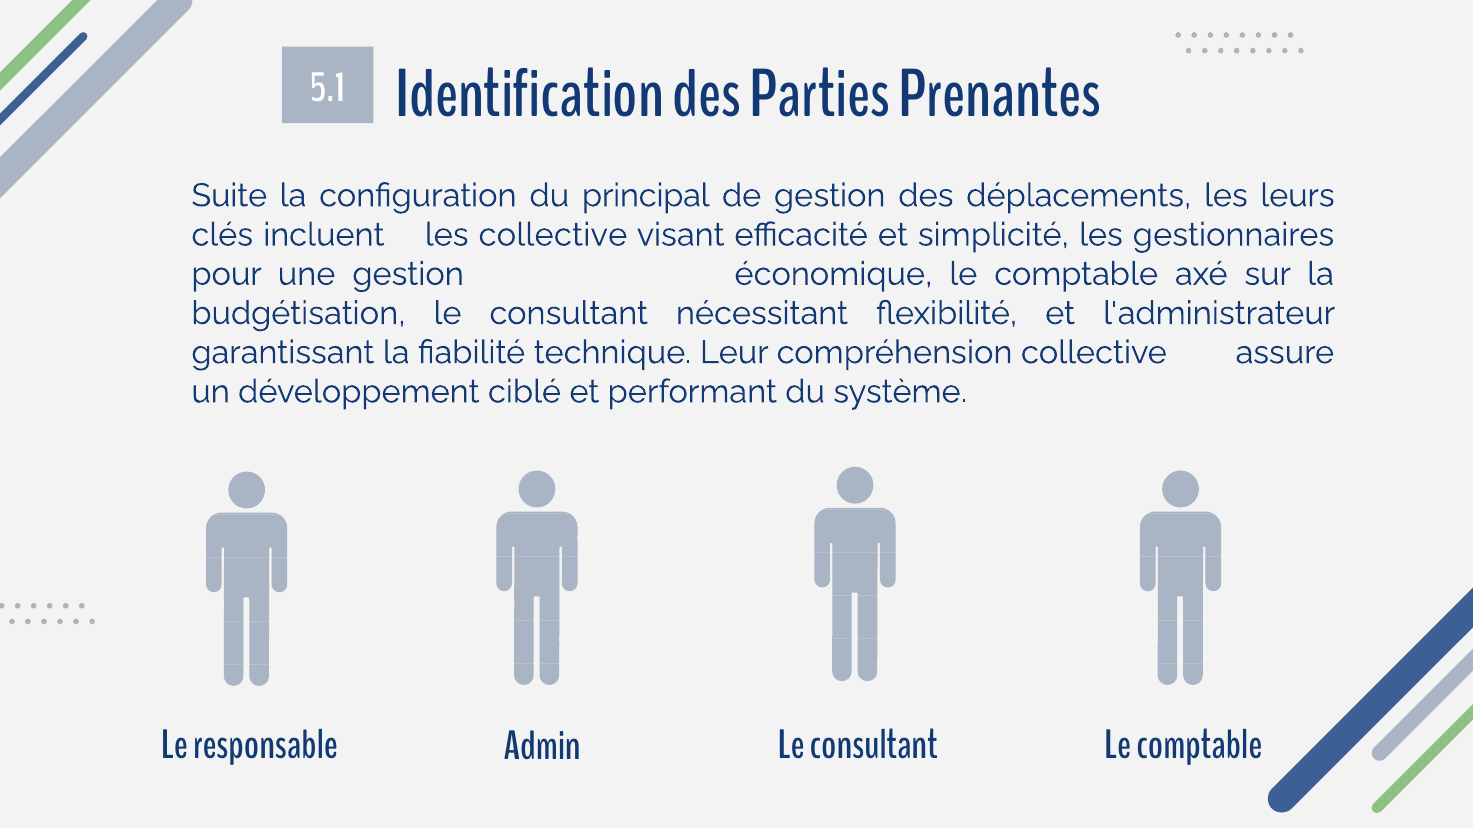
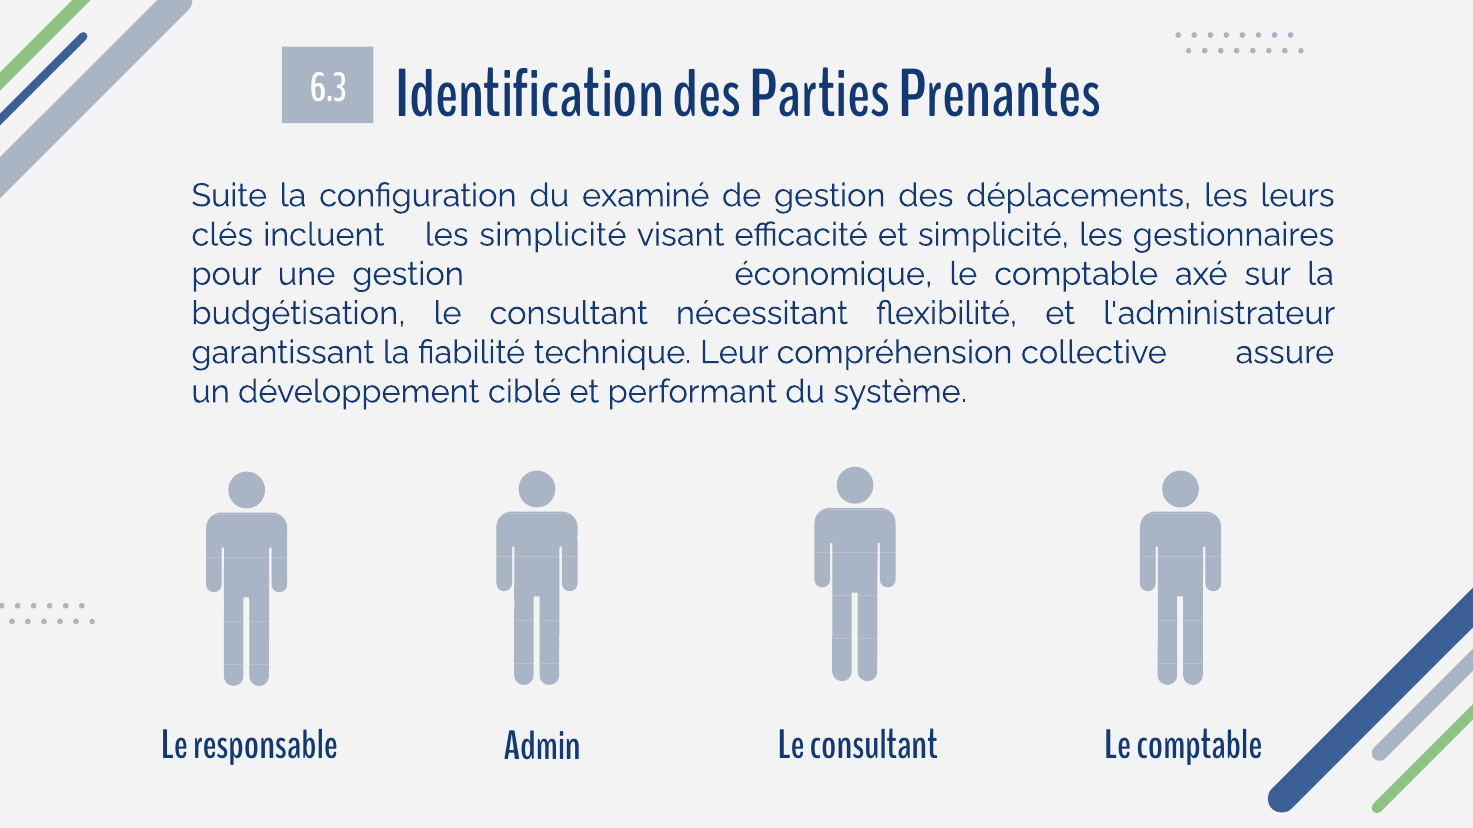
5.1: 5.1 -> 6.3 (328, 88)
principal: principal -> examiné (646, 196)
les collective: collective -> simplicité (553, 235)
